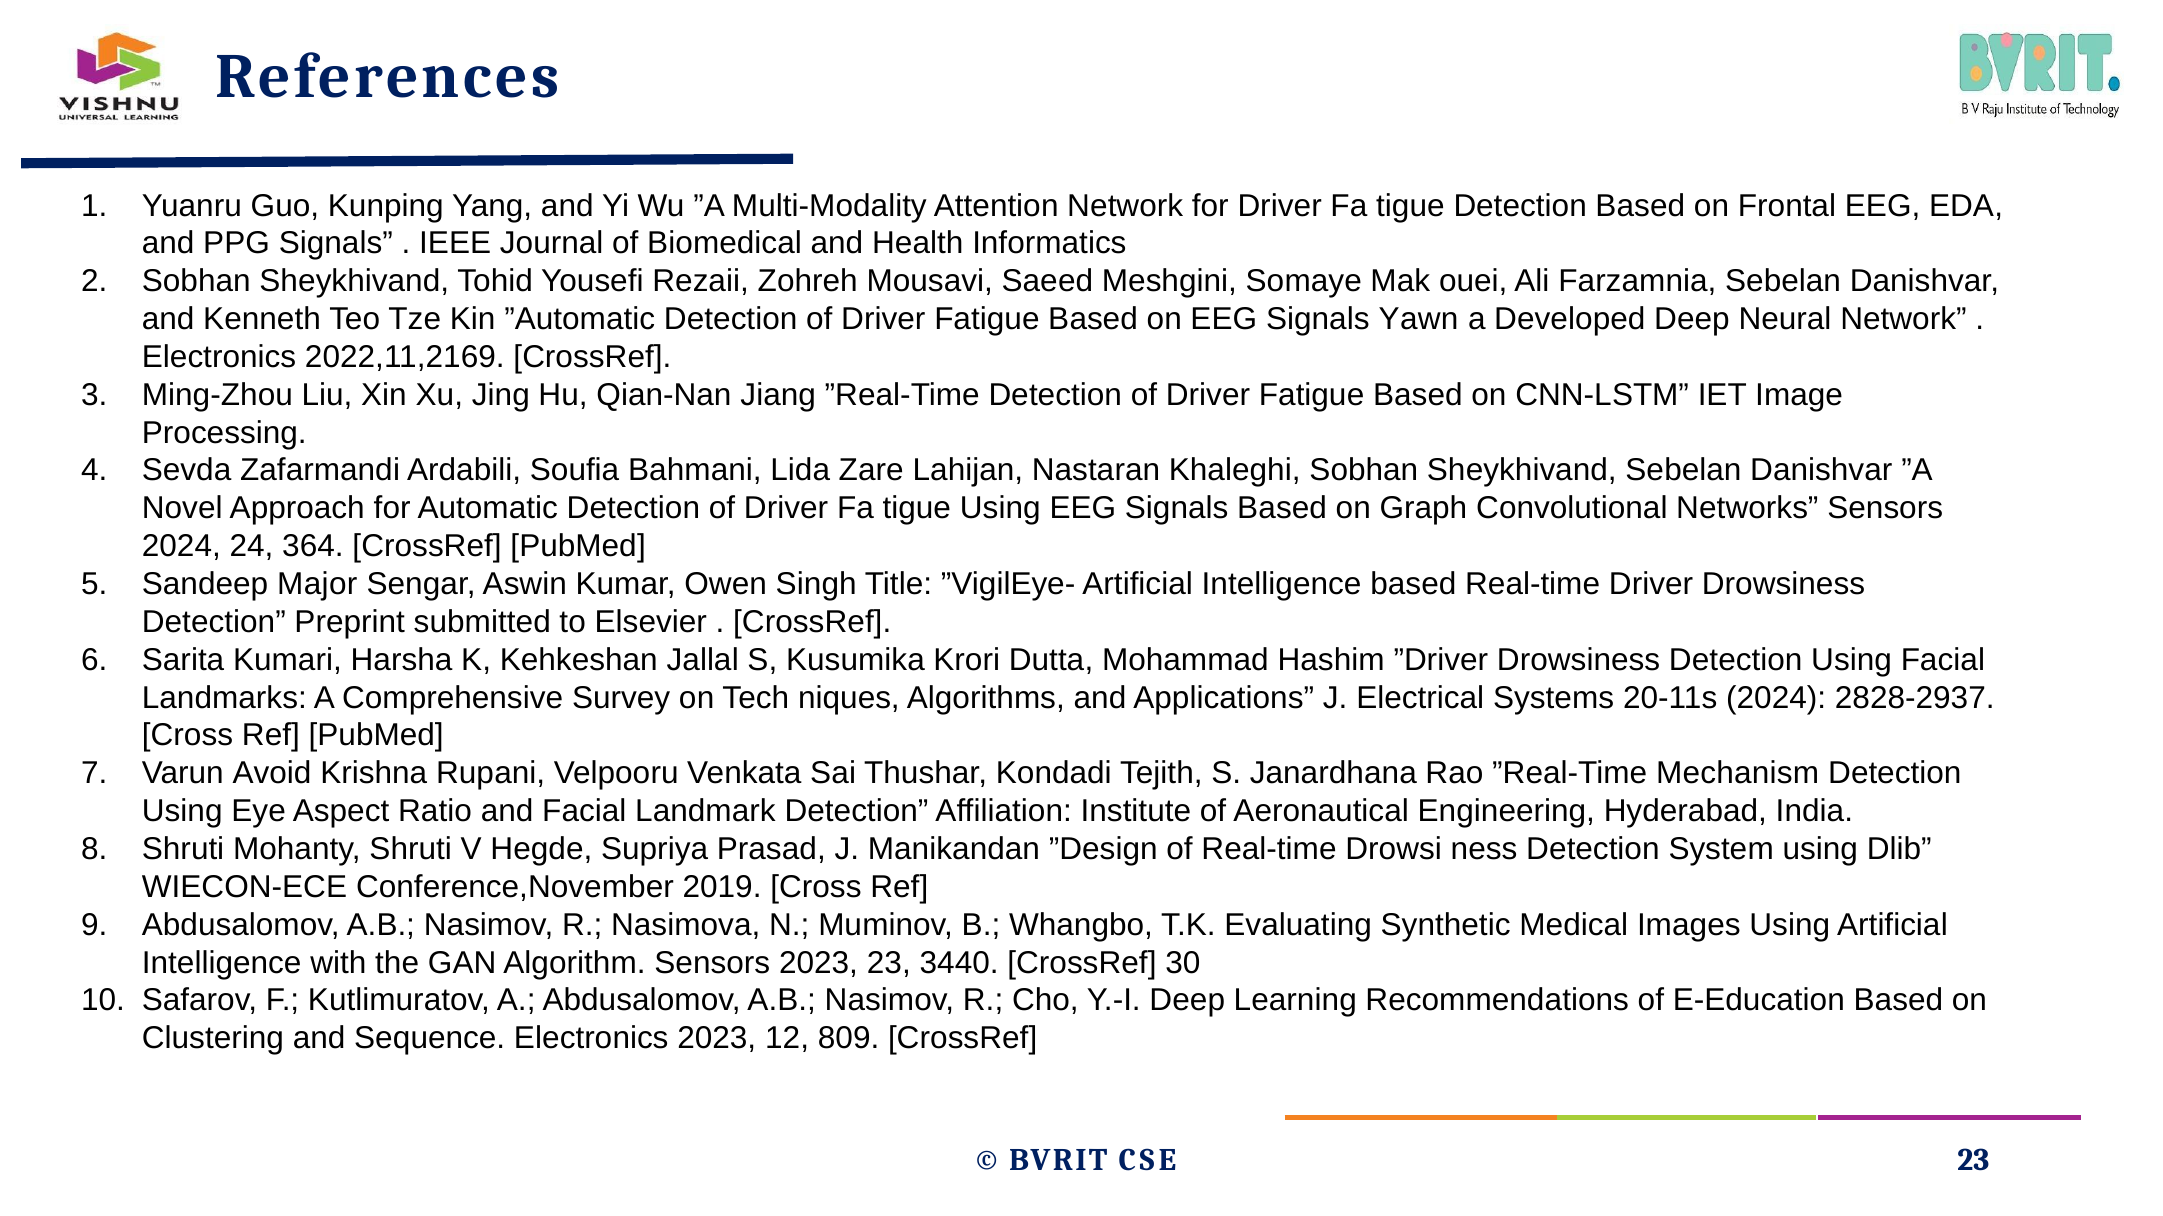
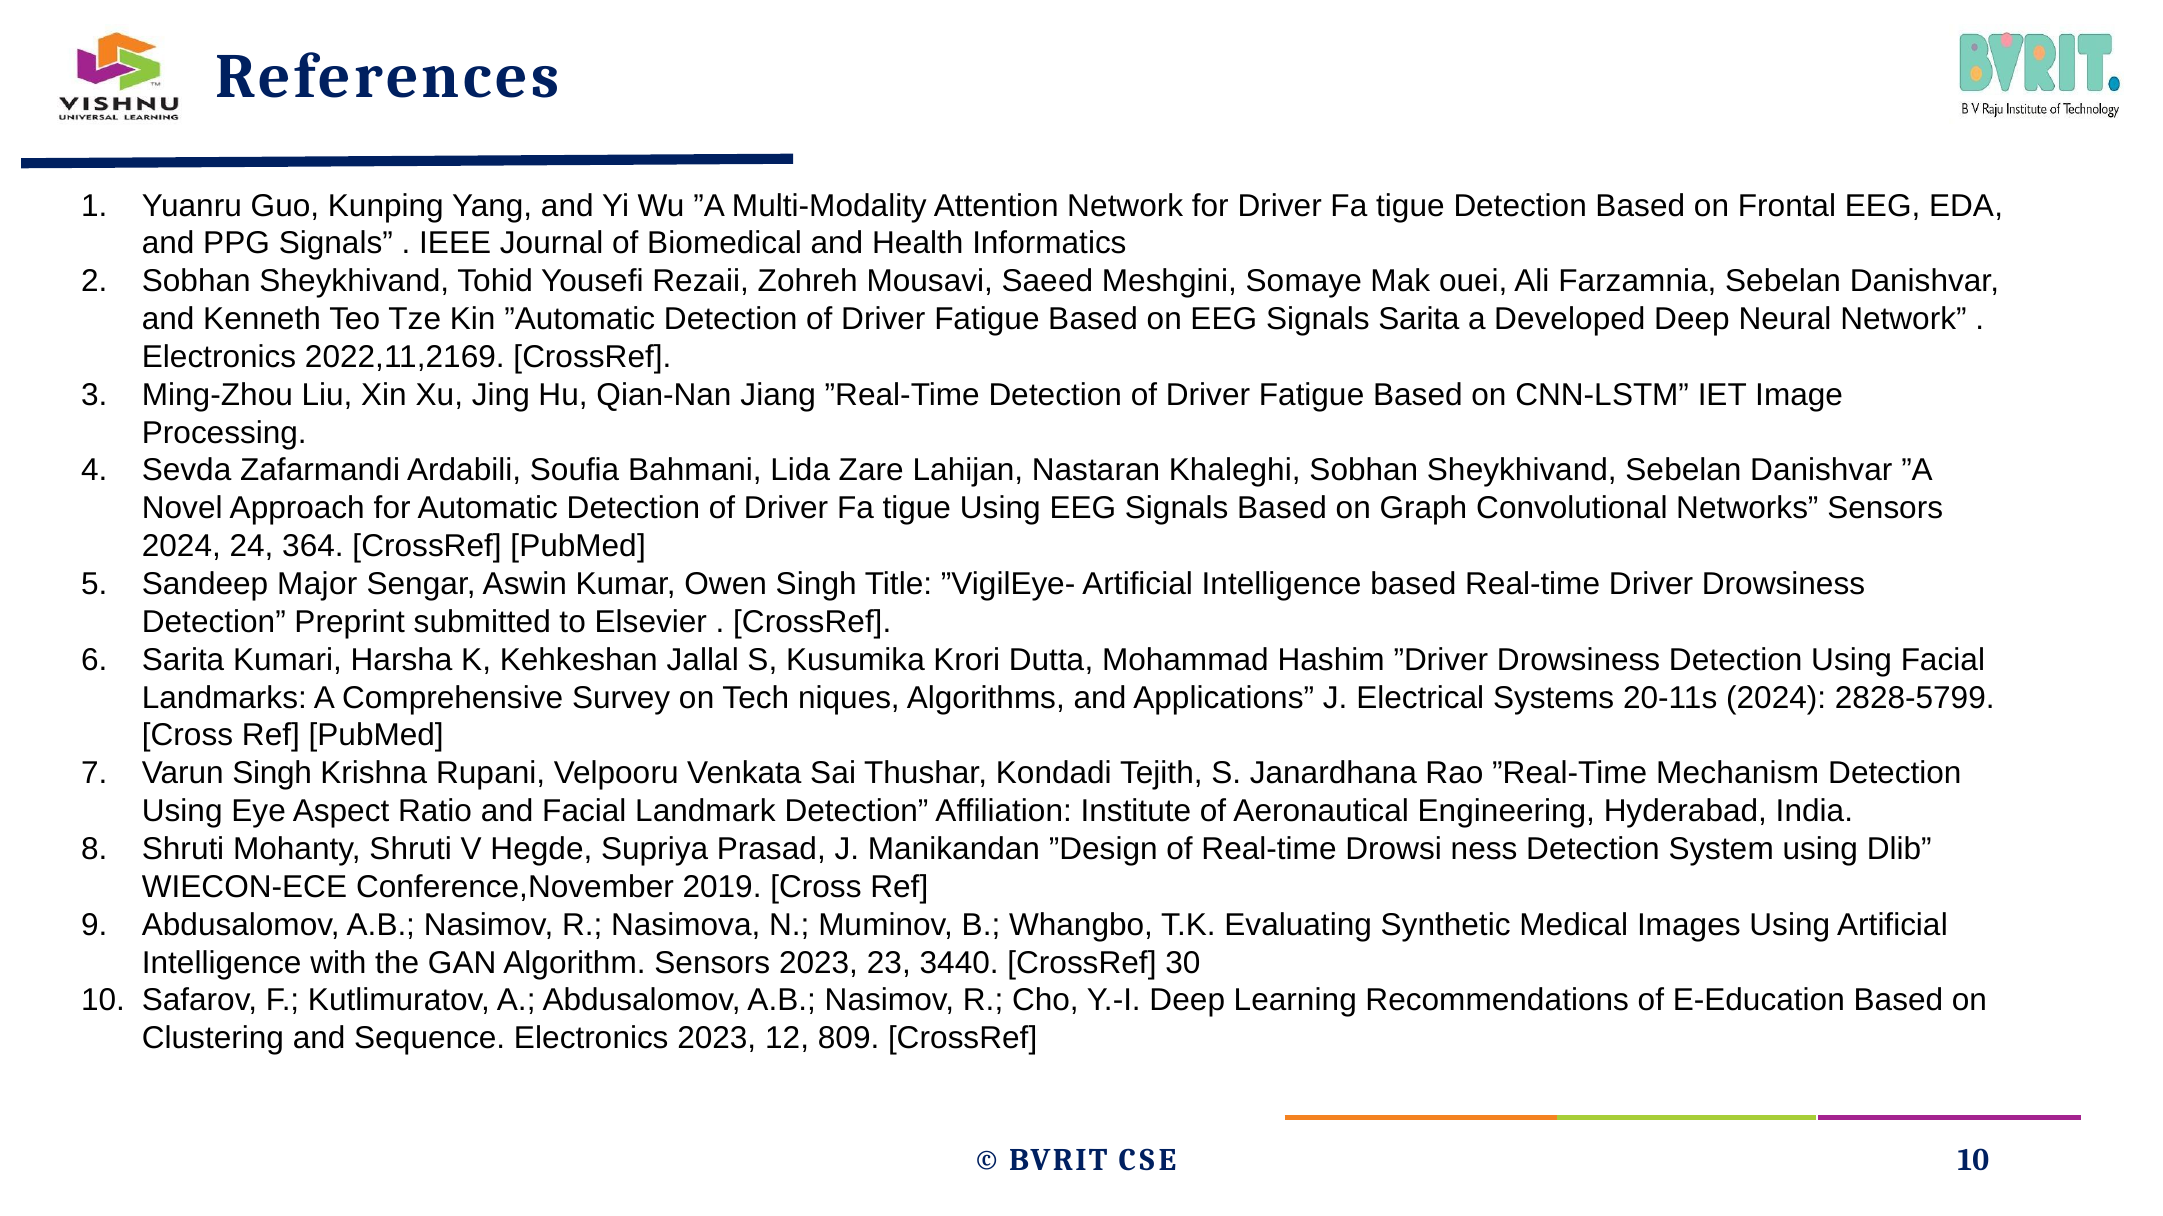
Signals Yawn: Yawn -> Sarita (1419, 319)
2828-2937: 2828-2937 -> 2828-5799 (1915, 698)
Varun Avoid: Avoid -> Singh (272, 774)
CSE 23: 23 -> 10 (1973, 1161)
